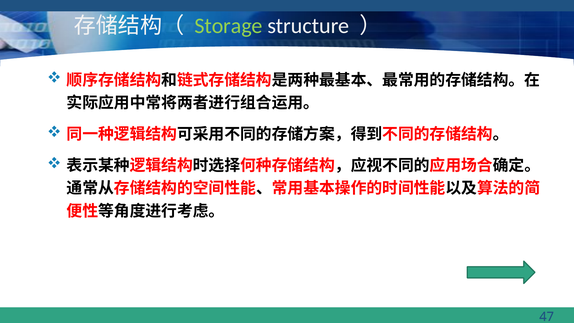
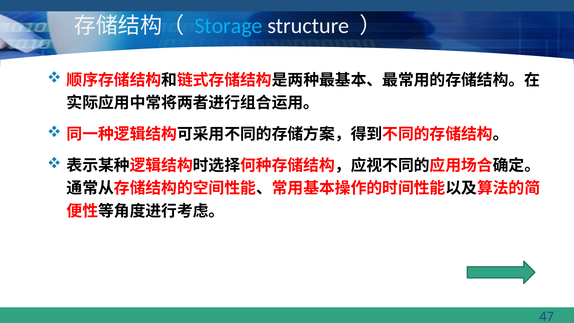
Storage colour: light green -> light blue (229, 26)
